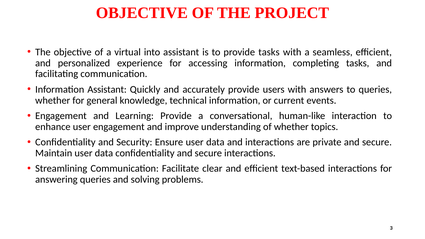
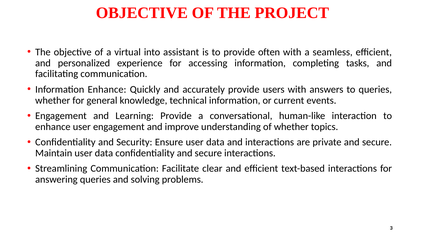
provide tasks: tasks -> often (269, 52)
Information Assistant: Assistant -> Enhance (107, 89)
